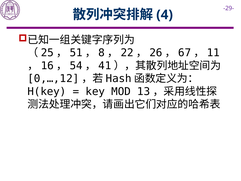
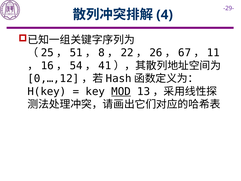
MOD underline: none -> present (121, 91)
